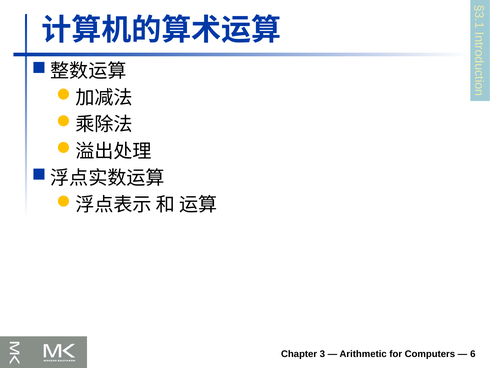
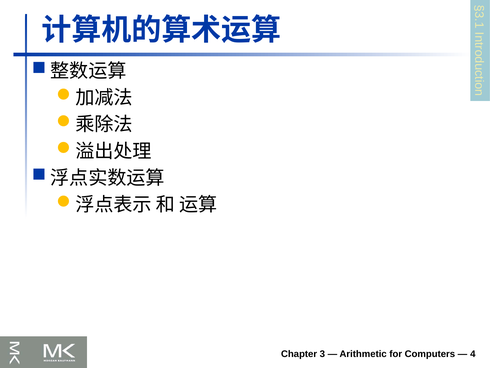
6: 6 -> 4 (473, 354)
